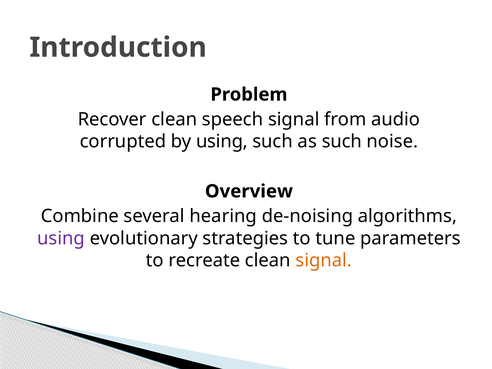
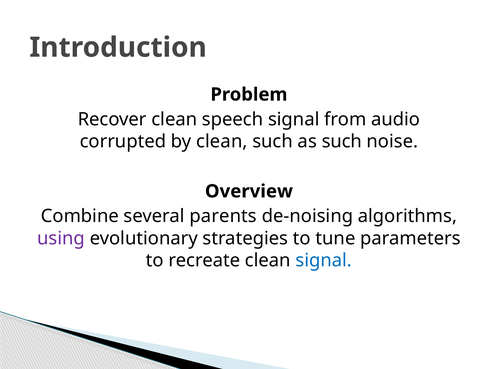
by using: using -> clean (222, 142)
hearing: hearing -> parents (223, 216)
signal colour: orange -> blue (324, 261)
